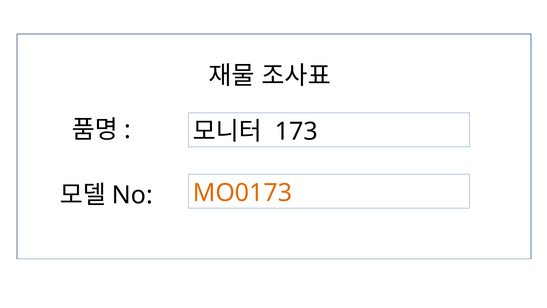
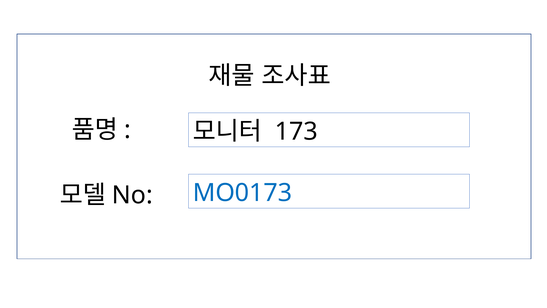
MO0173 colour: orange -> blue (242, 193)
